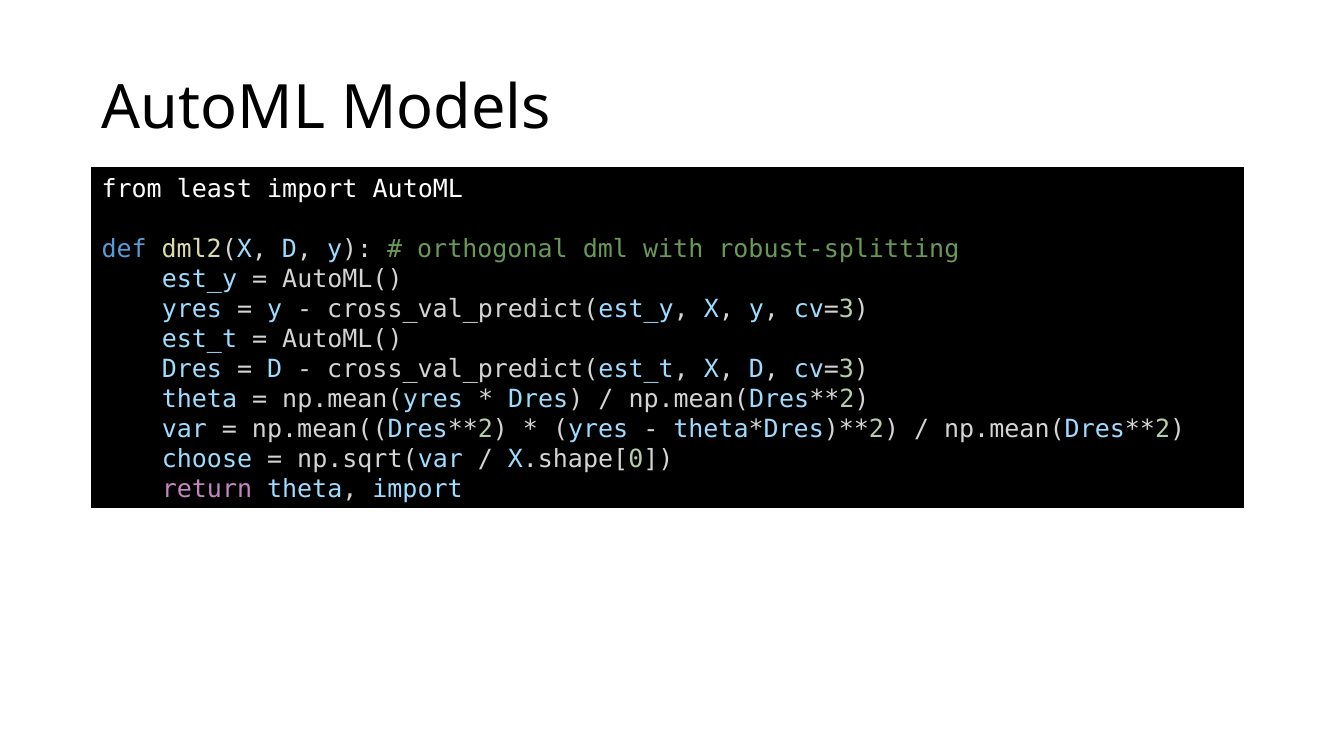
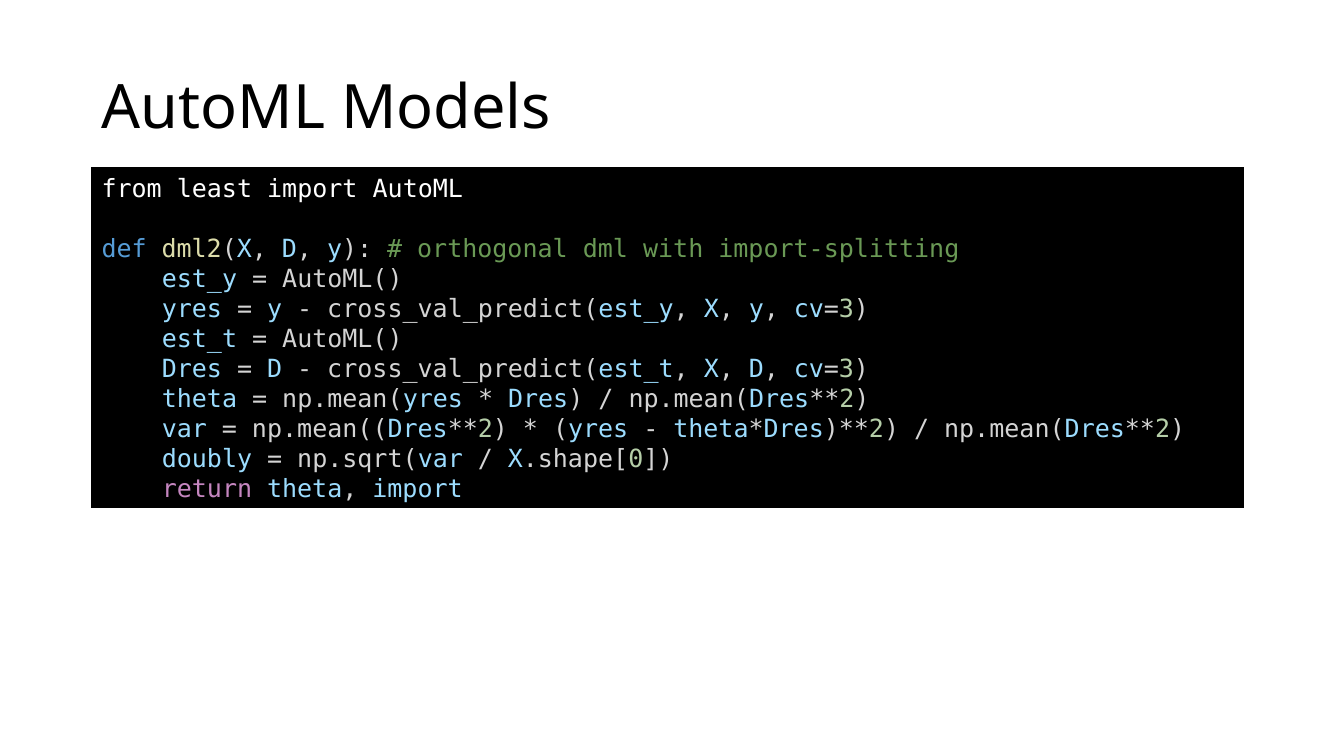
robust-splitting: robust-splitting -> import-splitting (839, 249)
choose: choose -> doubly (207, 459)
